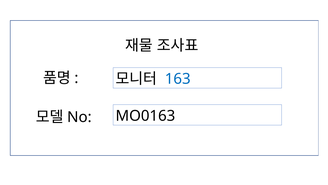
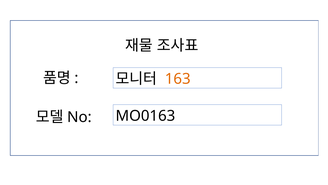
163 colour: blue -> orange (178, 79)
